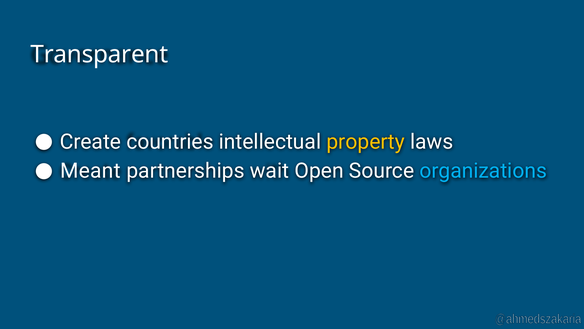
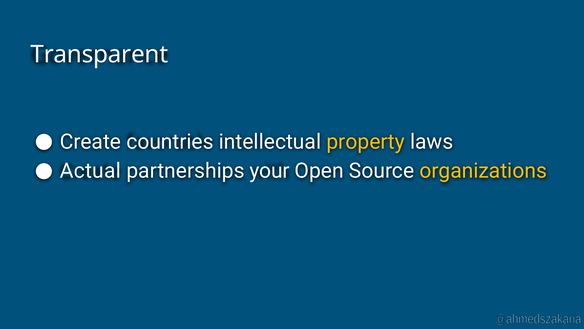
Meant: Meant -> Actual (90, 171)
wait: wait -> your (270, 171)
organizations colour: light blue -> yellow (483, 171)
